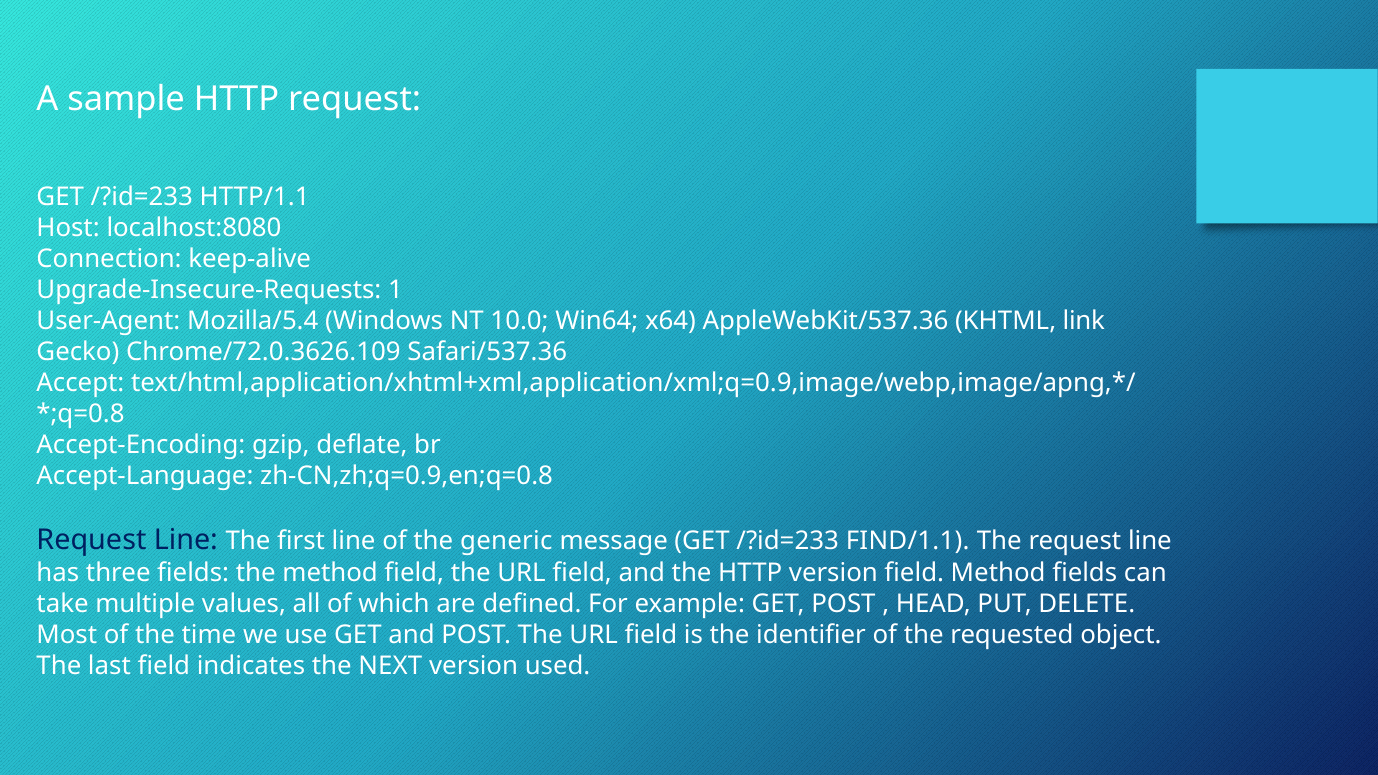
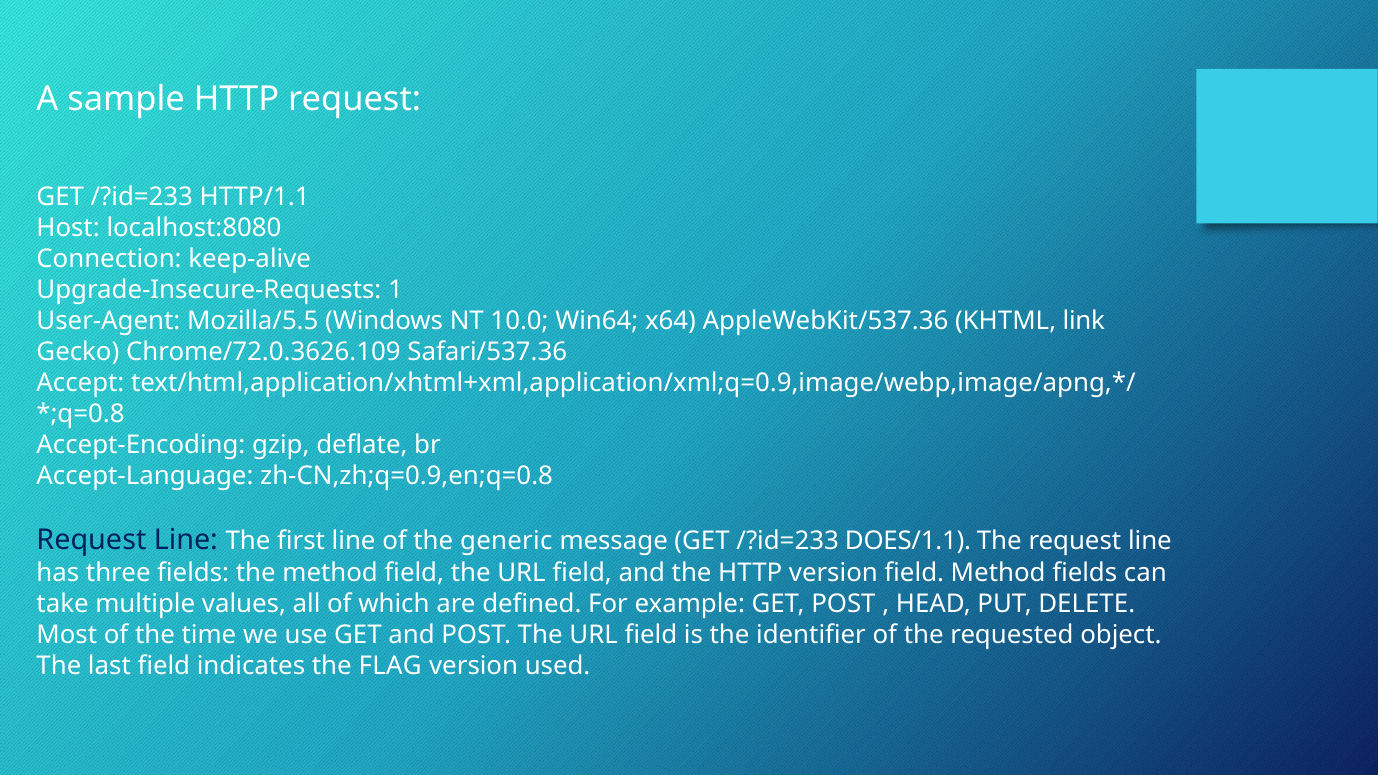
Mozilla/5.4: Mozilla/5.4 -> Mozilla/5.5 (253, 321)
FIND/1.1: FIND/1.1 -> DOES/1.1 (908, 541)
NEXT: NEXT -> FLAG (390, 666)
